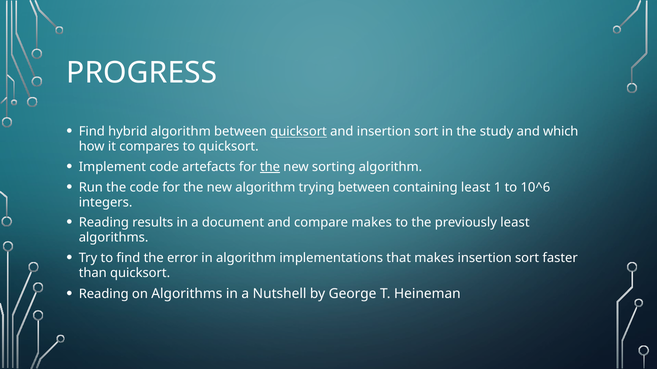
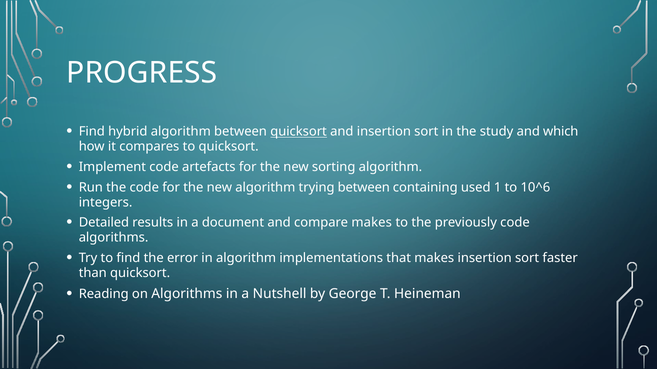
the underline: present -> none (270, 167)
containing least: least -> used (476, 188)
Reading: Reading -> Detailed (104, 223)
previously least: least -> code (515, 223)
